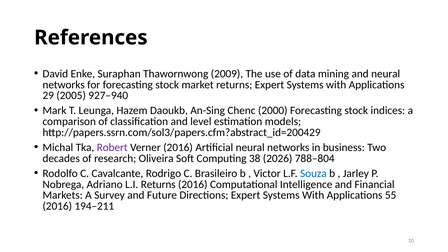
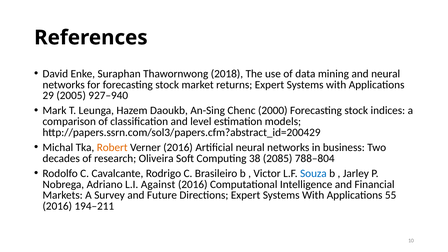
2009: 2009 -> 2018 (227, 74)
Robert colour: purple -> orange (112, 147)
2026: 2026 -> 2085 (278, 158)
L.I Returns: Returns -> Against (158, 184)
